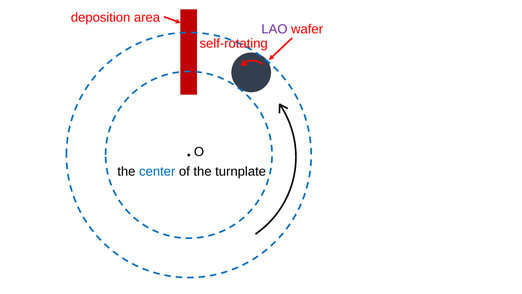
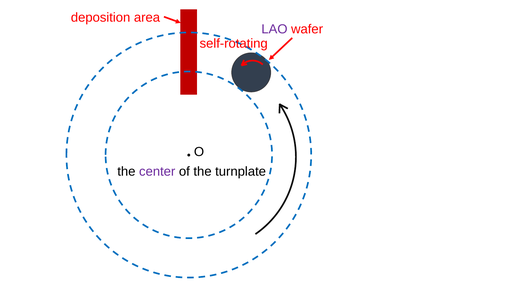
center colour: blue -> purple (157, 171)
